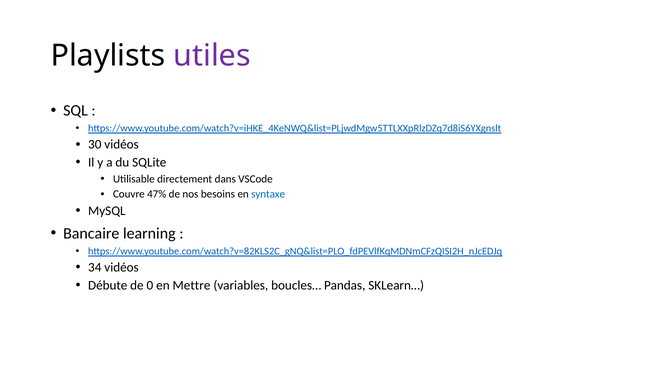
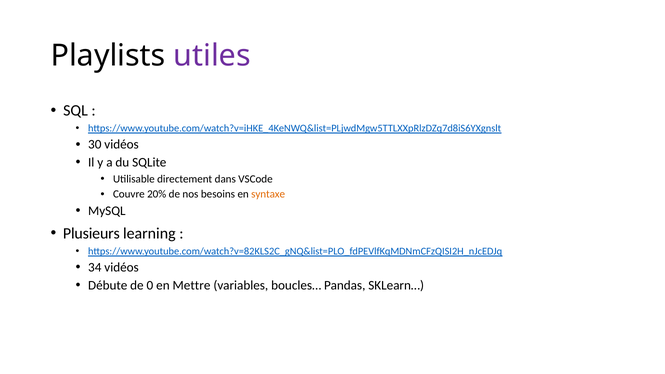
47%: 47% -> 20% (157, 194)
syntaxe colour: blue -> orange (268, 194)
Bancaire: Bancaire -> Plusieurs (91, 233)
